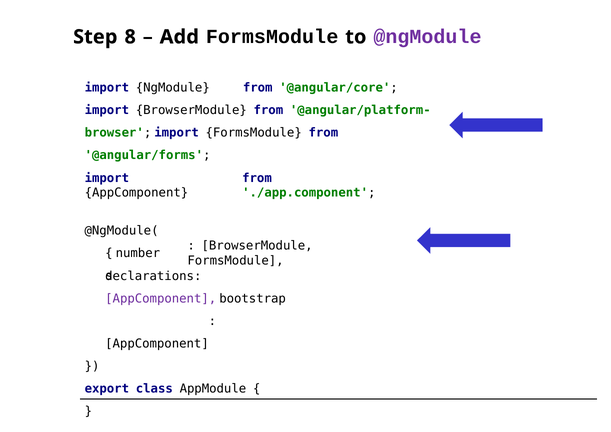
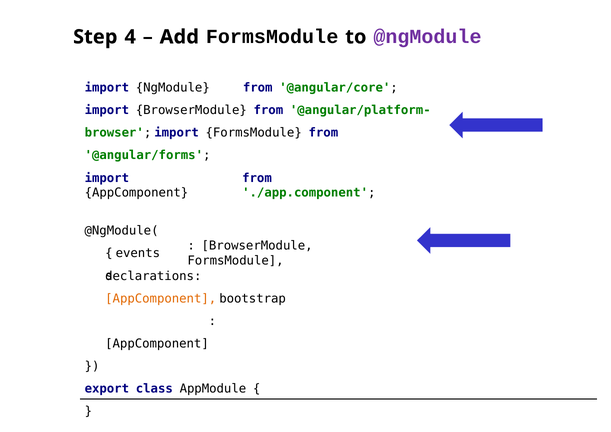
8: 8 -> 4 (130, 37)
number: number -> events (138, 253)
AppComponent colour: purple -> orange (161, 299)
